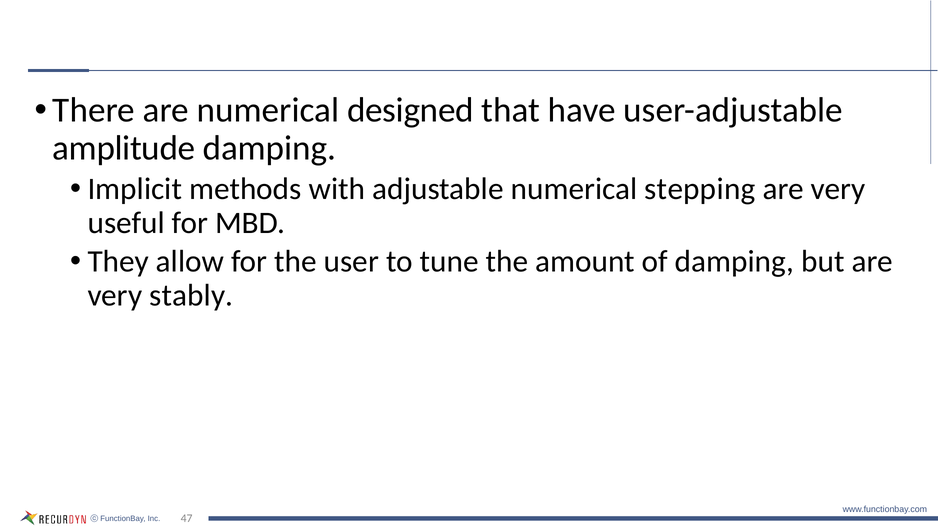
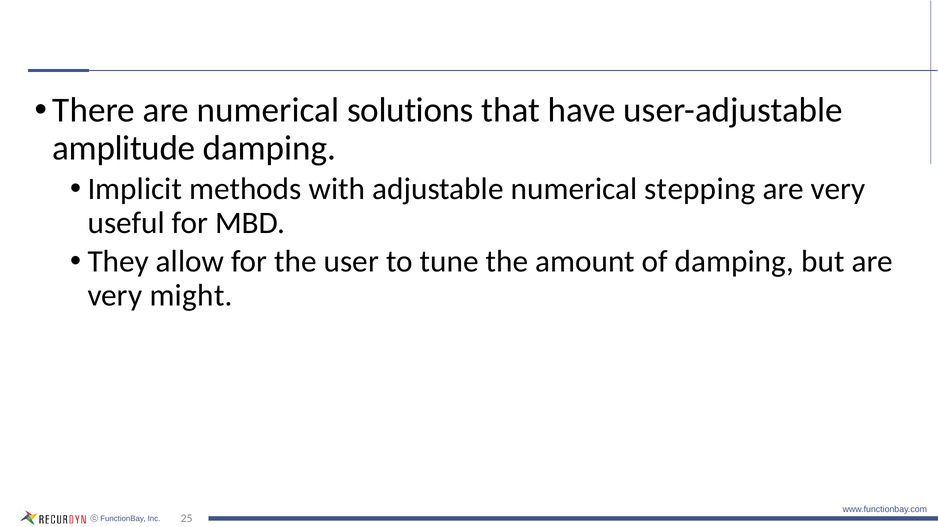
designed: designed -> solutions (410, 111)
stably: stably -> might (191, 296)
47: 47 -> 25 (187, 519)
